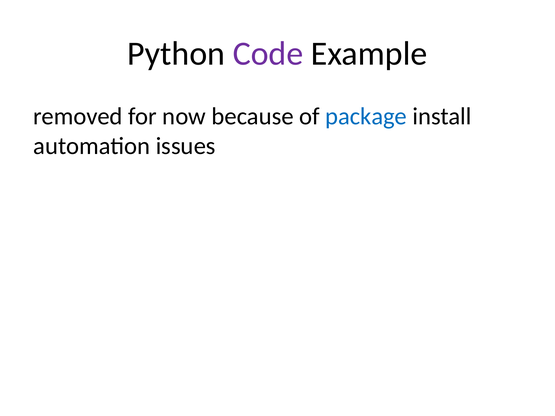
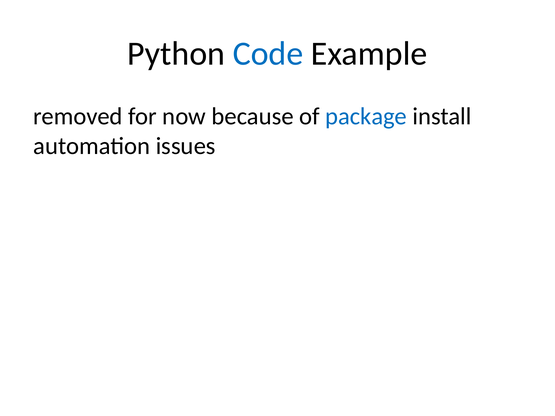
Code colour: purple -> blue (268, 54)
